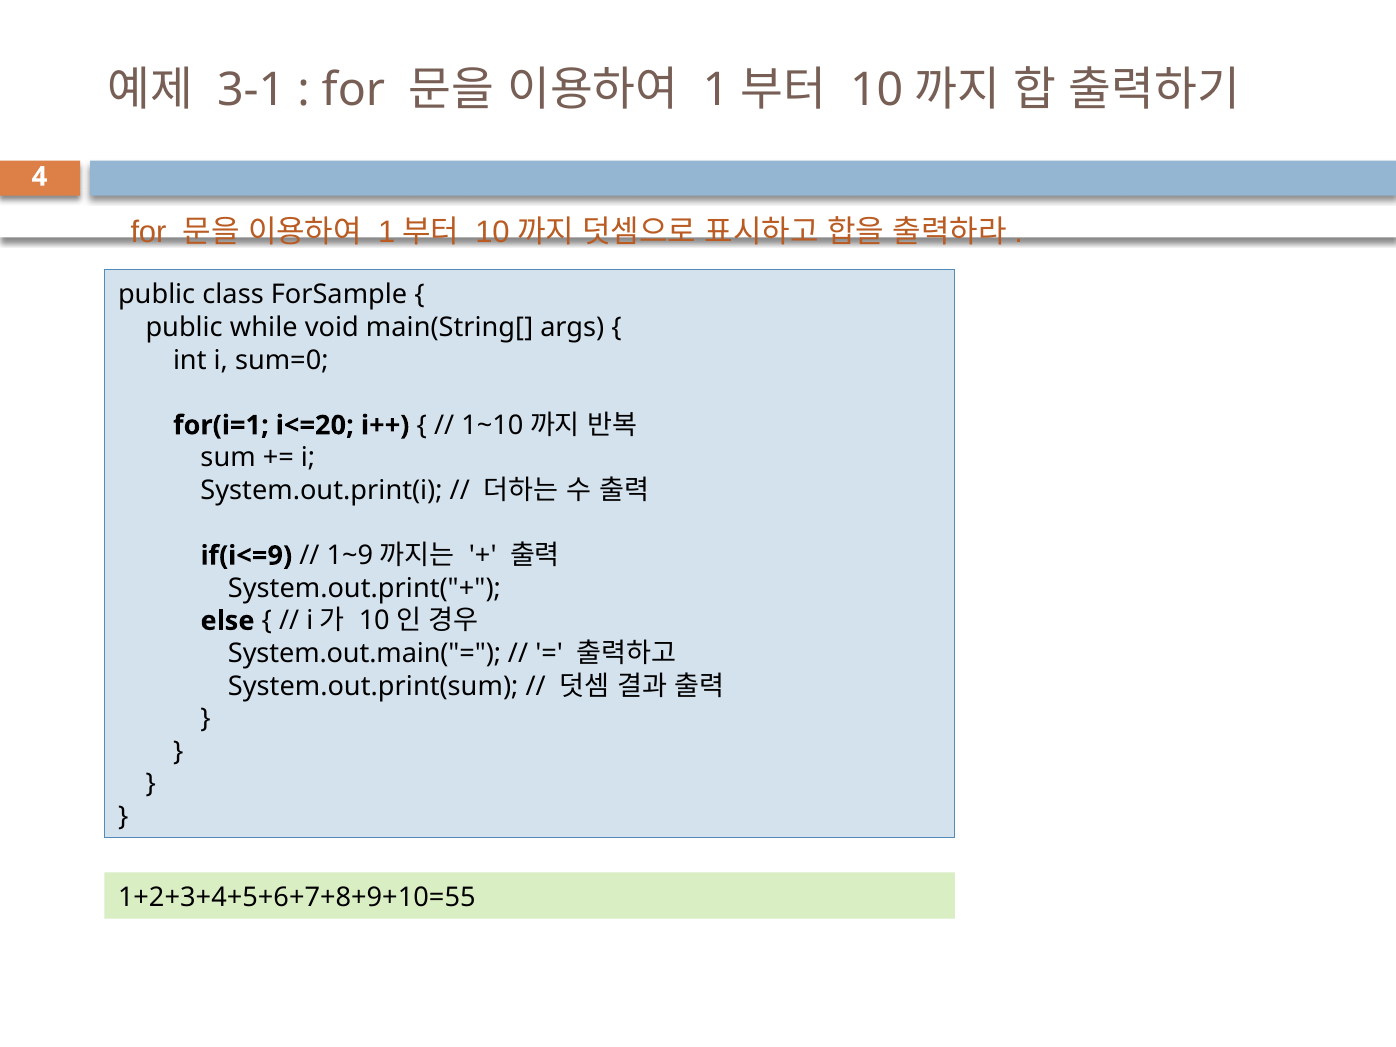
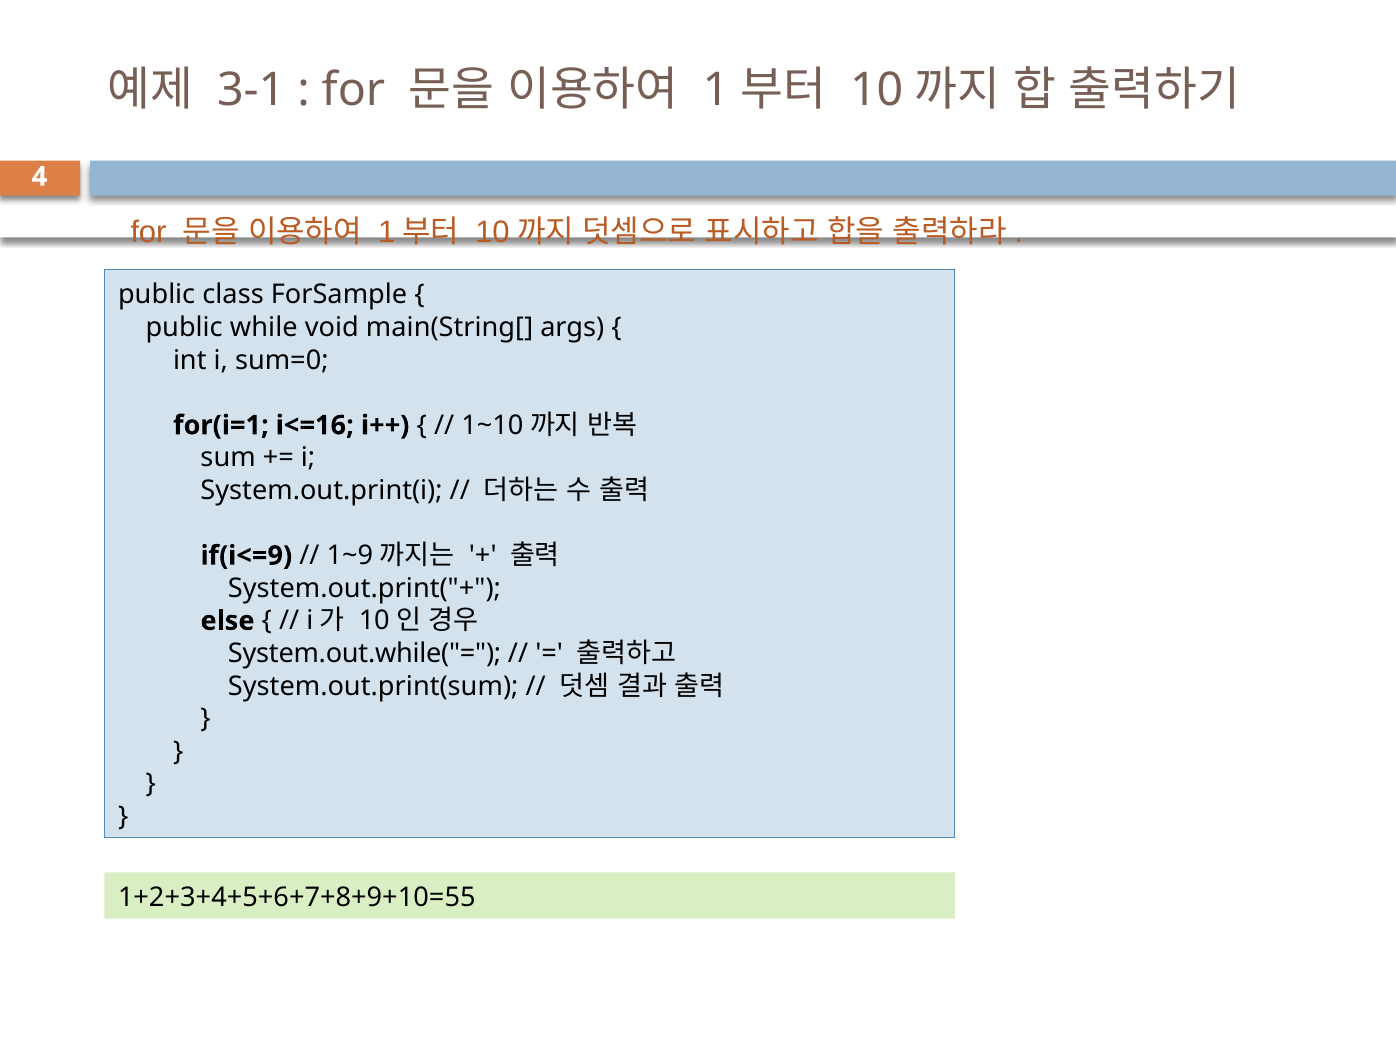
i<=20: i<=20 -> i<=16 (315, 425)
System.out.main("=: System.out.main("= -> System.out.while("= (365, 653)
